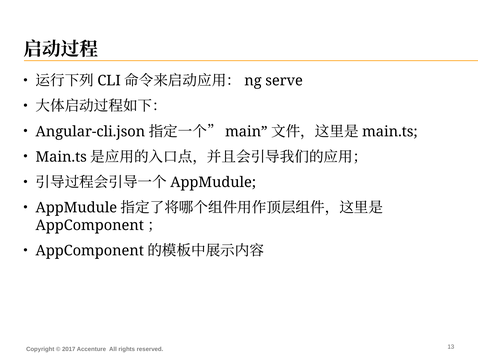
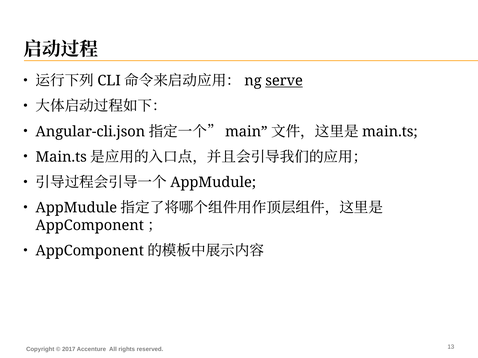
serve underline: none -> present (284, 81)
